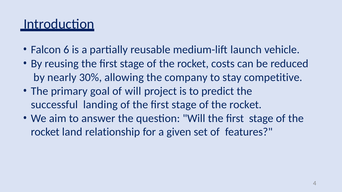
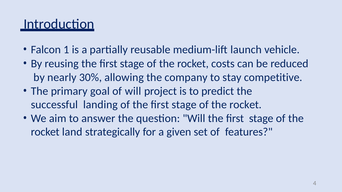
6: 6 -> 1 (66, 50)
relationship: relationship -> strategically (113, 132)
